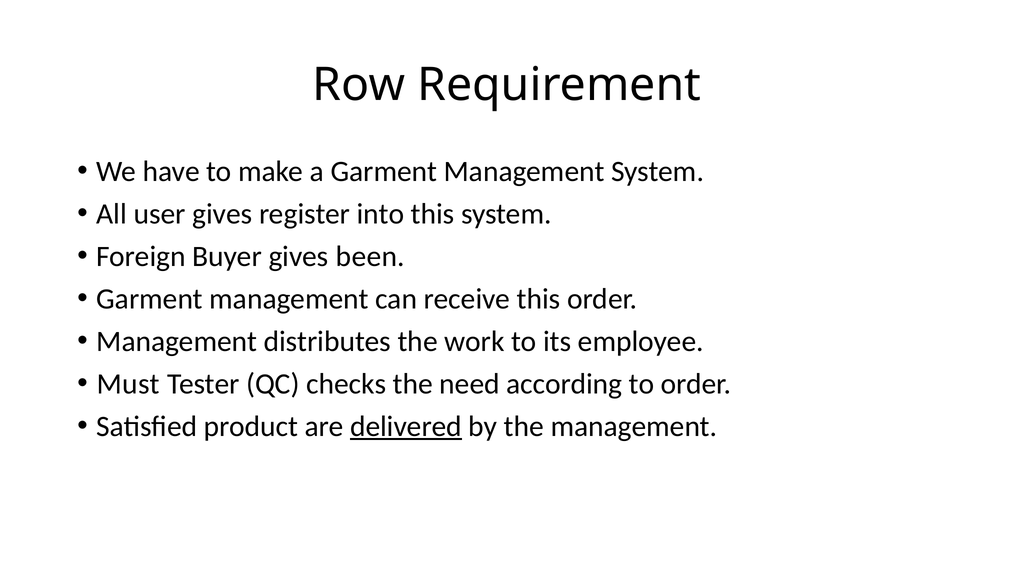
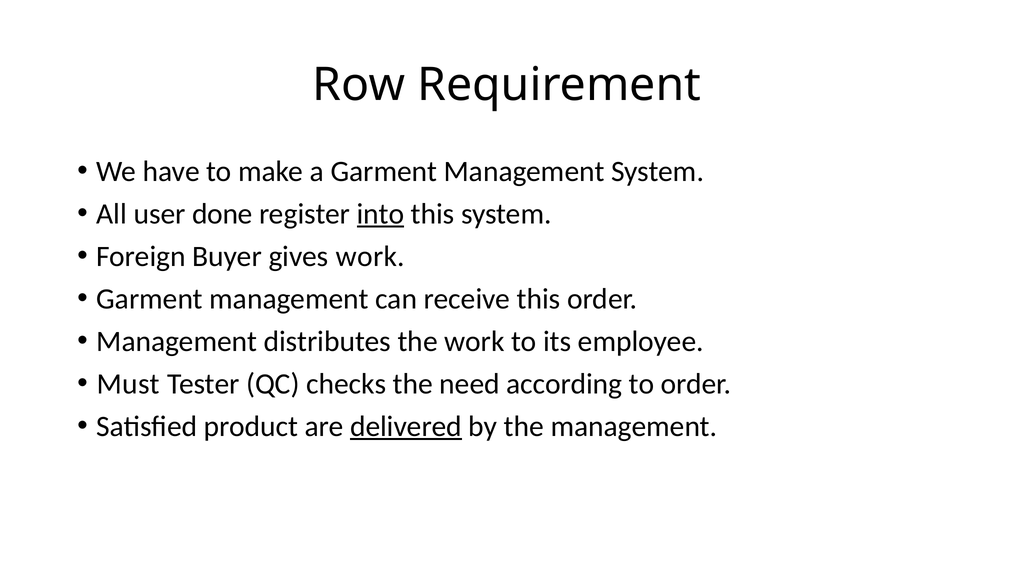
user gives: gives -> done (222, 214)
into underline: none -> present (380, 214)
gives been: been -> work (370, 256)
